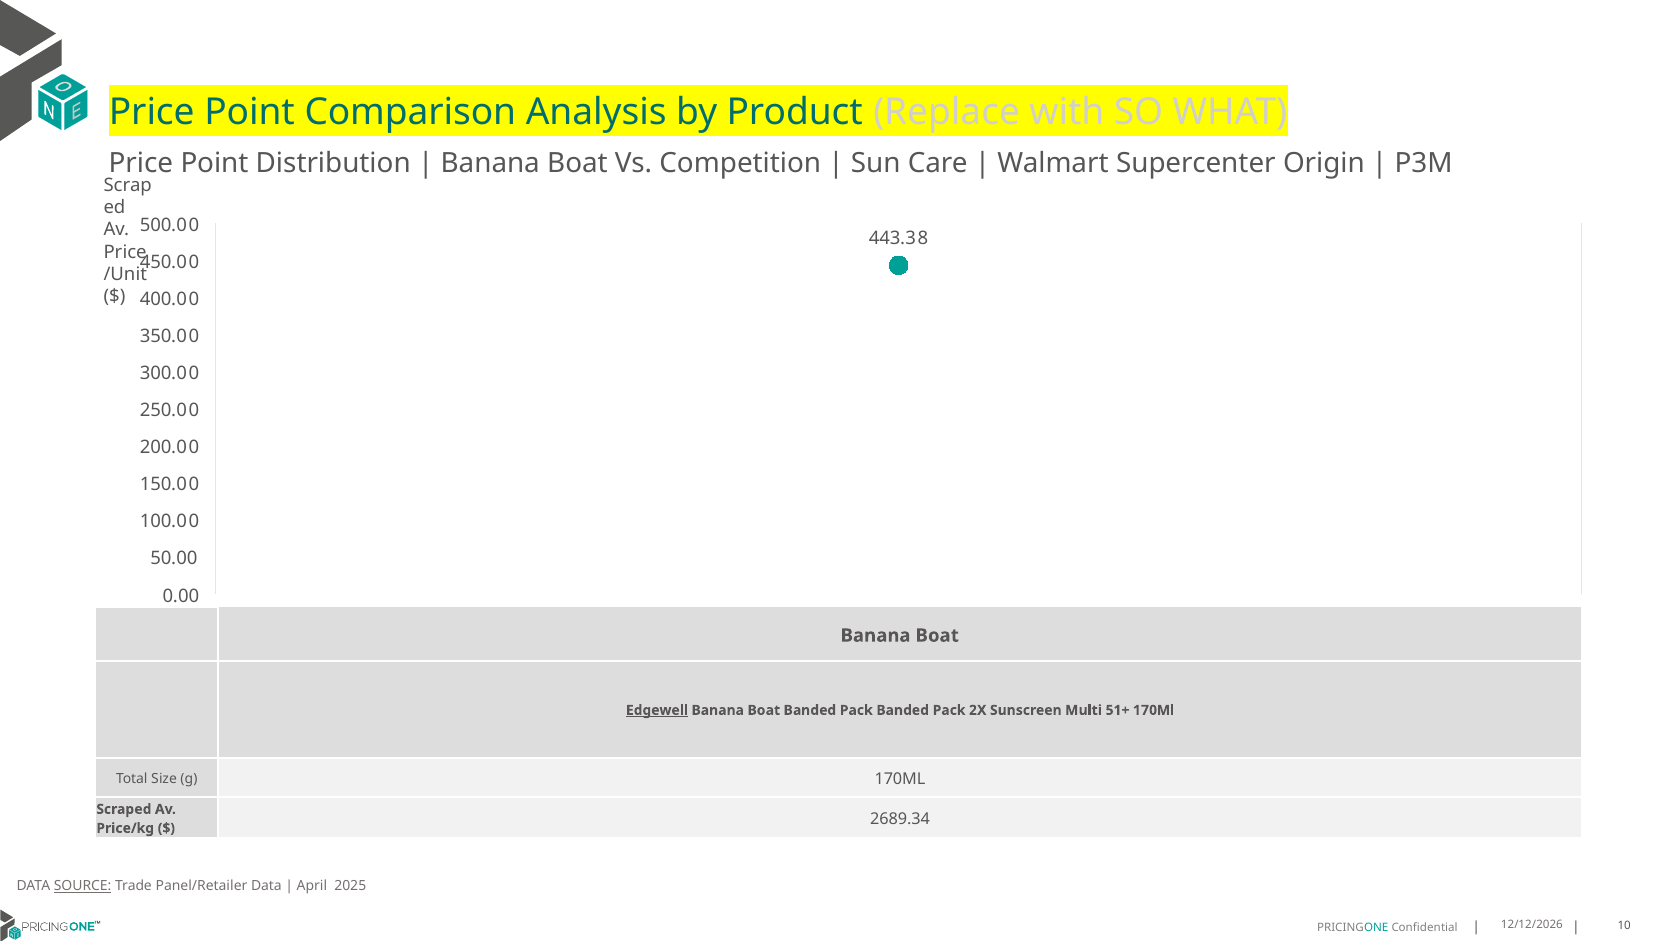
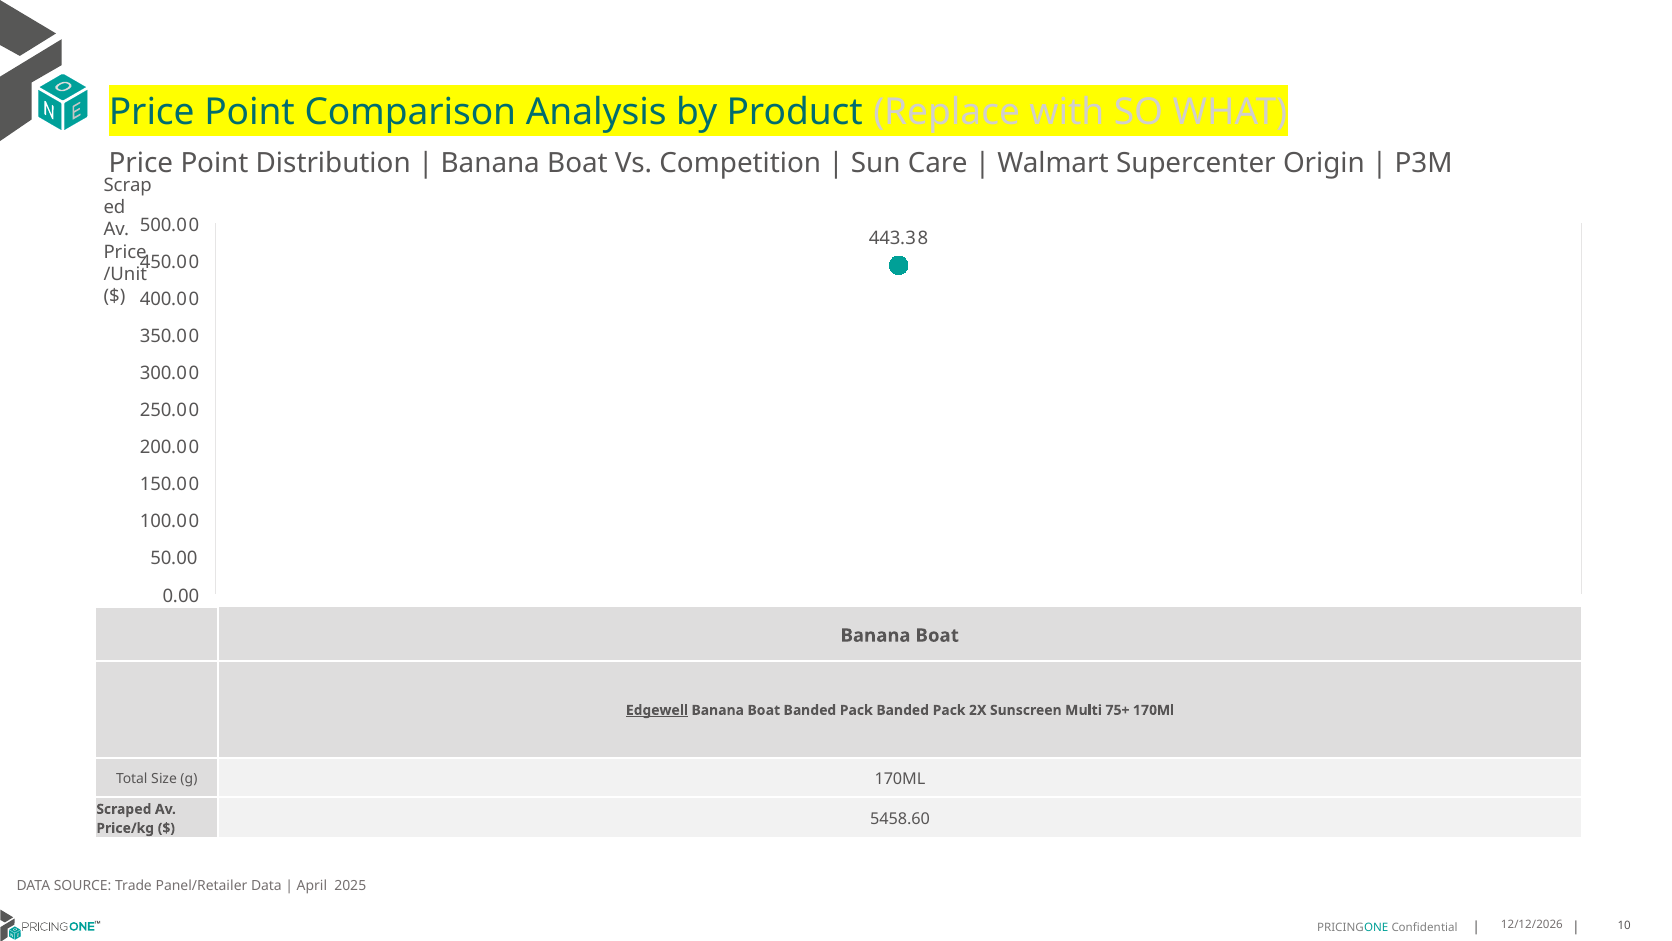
51+: 51+ -> 75+ (1118, 710)
2689.34: 2689.34 -> 5458.60 (900, 819)
SOURCE underline: present -> none (83, 886)
